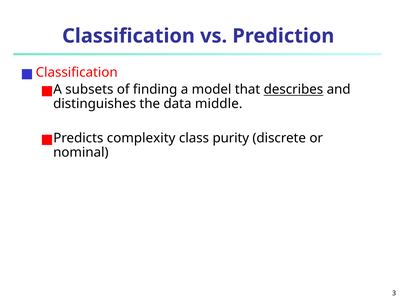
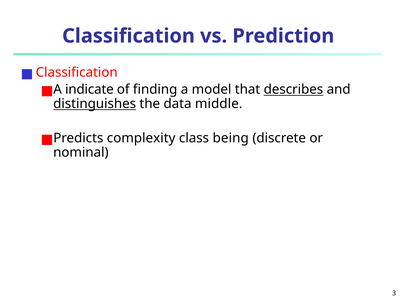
subsets: subsets -> indicate (89, 90)
distinguishes underline: none -> present (95, 104)
purity: purity -> being (231, 138)
